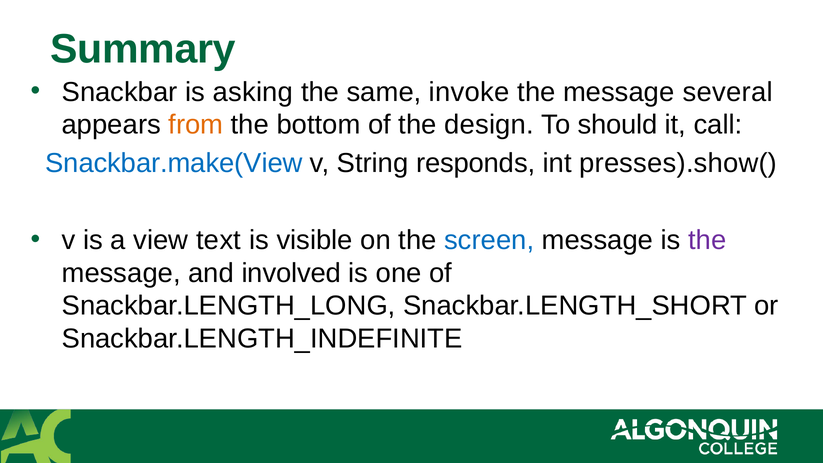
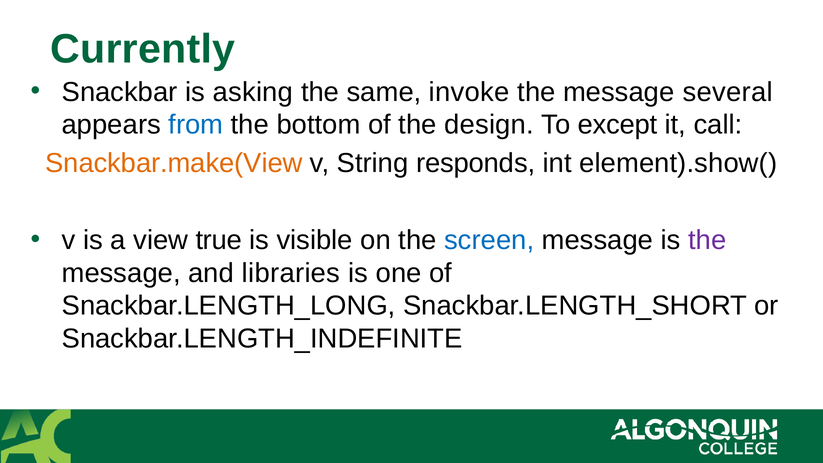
Summary: Summary -> Currently (143, 49)
from colour: orange -> blue (196, 125)
should: should -> except (618, 125)
Snackbar.make(View colour: blue -> orange (174, 163)
presses).show(: presses).show( -> element).show( (678, 163)
text: text -> true (219, 240)
involved: involved -> libraries (291, 273)
